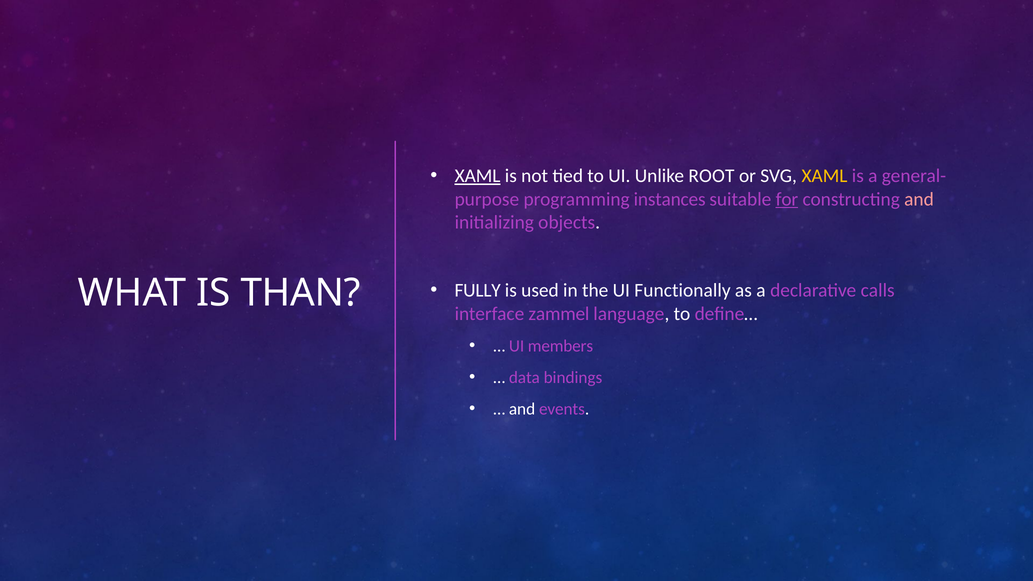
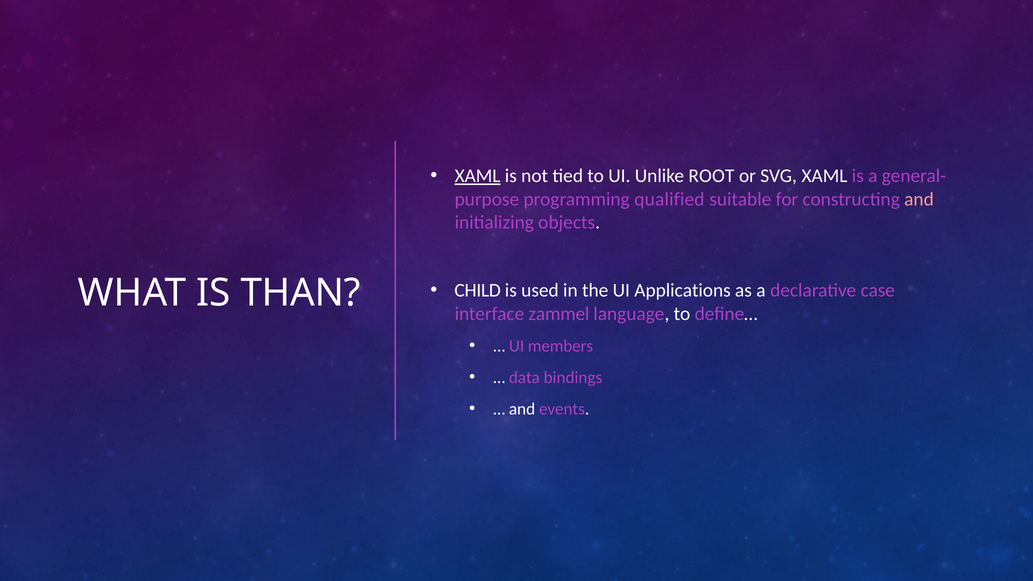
XAML colour: yellow -> white (825, 176)
instances: instances -> qualified (669, 199)
for underline: present -> none (787, 199)
FULLY: FULLY -> CHILD (478, 290)
Functionally: Functionally -> Applications (683, 290)
calls: calls -> case (878, 290)
